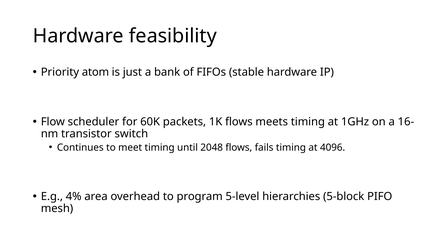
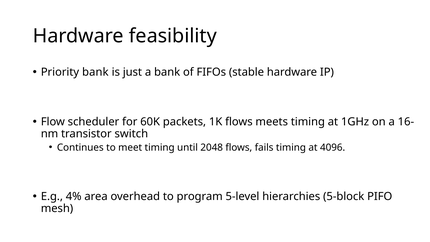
Priority atom: atom -> bank (95, 72)
